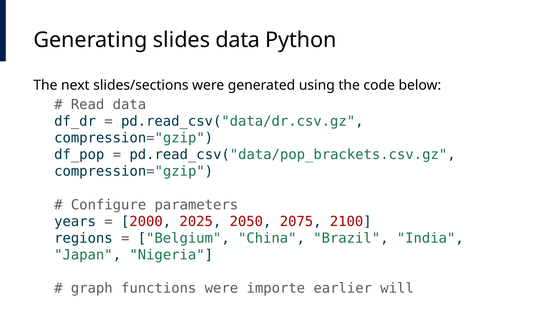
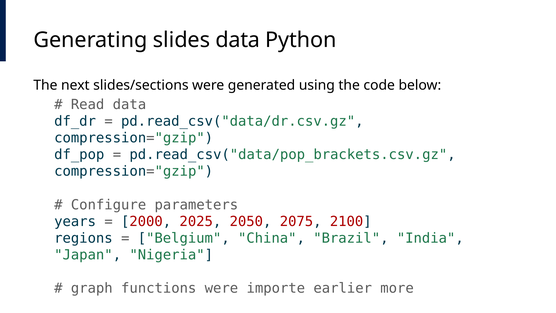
will: will -> more (397, 288)
